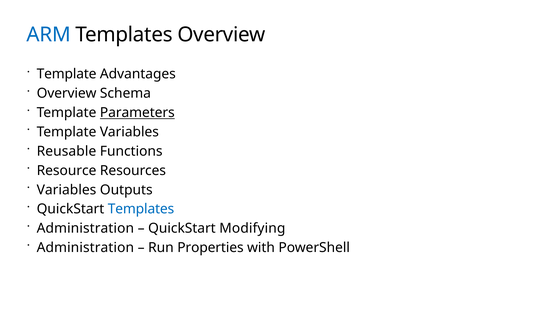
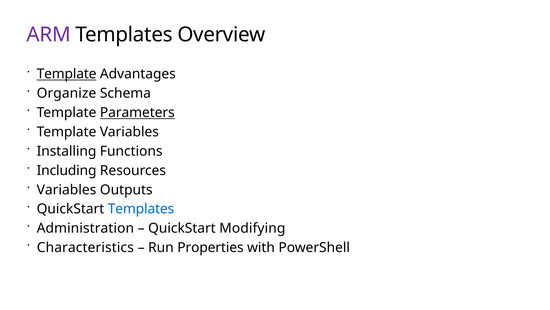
ARM colour: blue -> purple (49, 34)
Template underline: none -> present (67, 74)
Overview: Overview -> Organize (66, 93)
Reusable: Reusable -> Installing (67, 151)
Resource: Resource -> Including (67, 170)
Administration: Administration -> Characteristics (85, 247)
